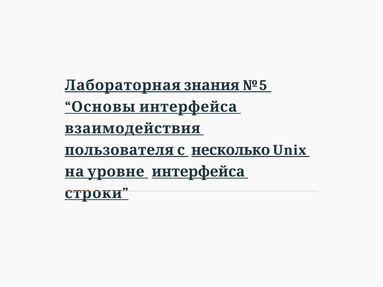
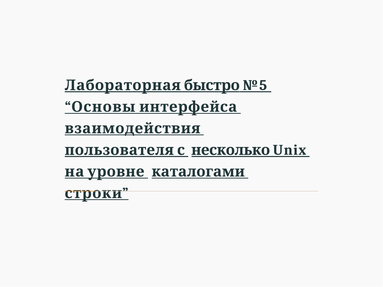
знания: знания -> быстро (212, 85)
уровне интерфейса: интерфейса -> каталогами (198, 172)
